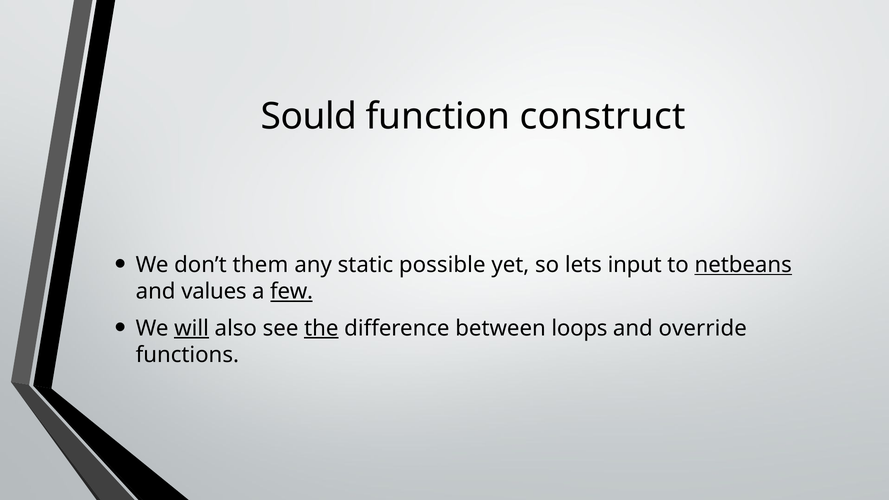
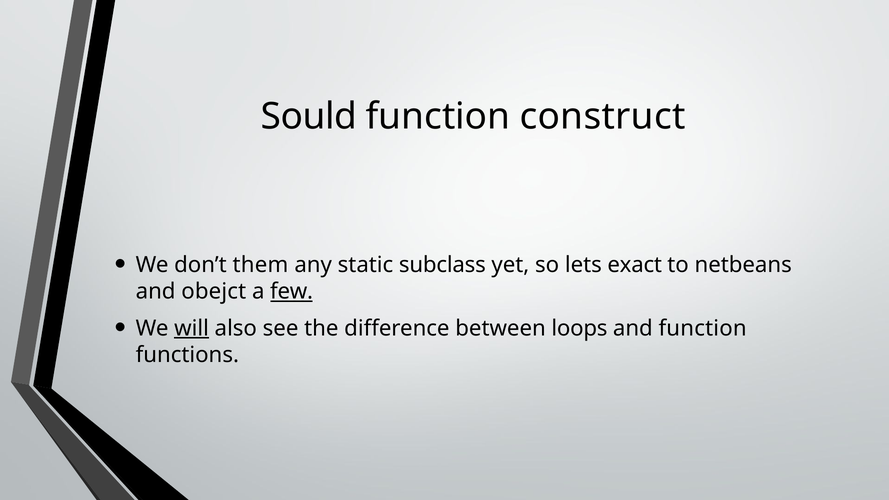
possible: possible -> subclass (442, 265)
input: input -> exact (635, 265)
netbeans underline: present -> none (743, 265)
values: values -> obejct (214, 292)
the underline: present -> none (321, 328)
and override: override -> function (703, 328)
